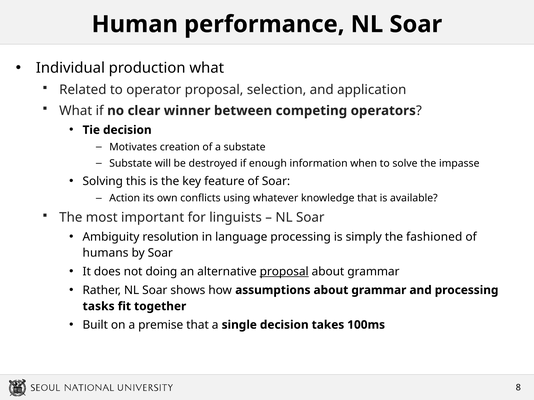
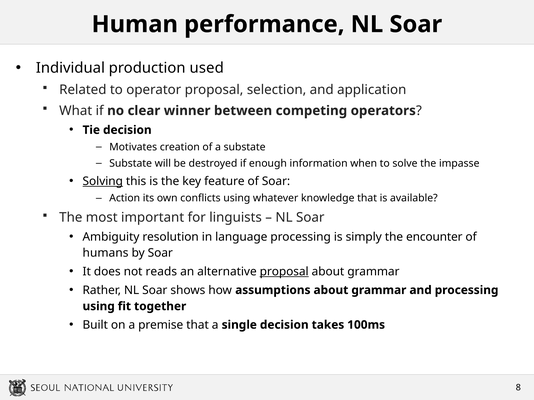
production what: what -> used (207, 68)
Solving underline: none -> present (103, 181)
fashioned: fashioned -> encounter (434, 237)
doing: doing -> reads (161, 272)
tasks: tasks -> using (99, 307)
